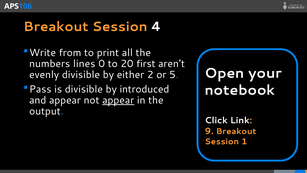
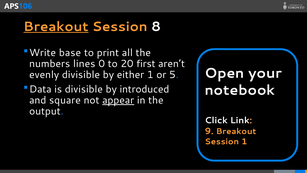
Breakout underline: none -> present (56, 27)
4: 4 -> 8 (156, 27)
from: from -> base (70, 53)
either 2: 2 -> 1 (150, 75)
Pass: Pass -> Data (40, 89)
and appear: appear -> square (65, 100)
